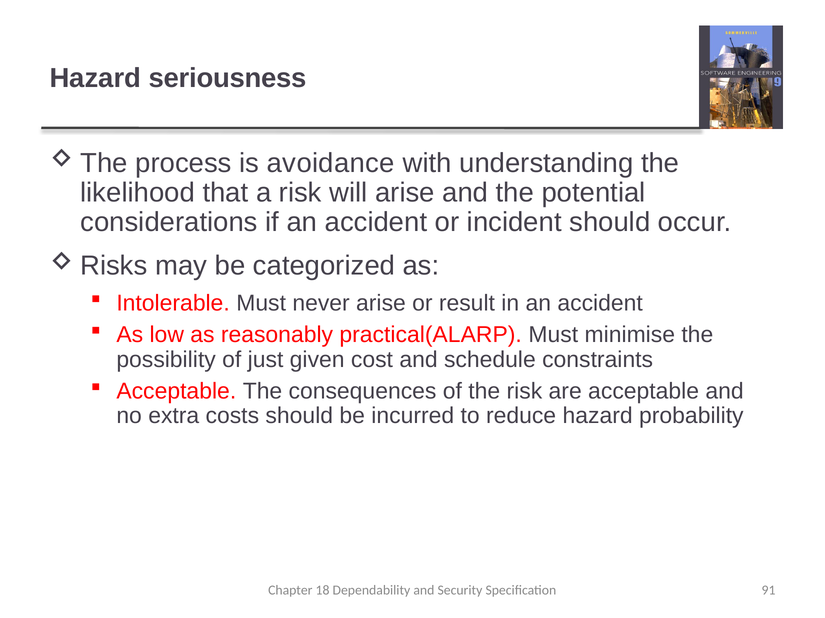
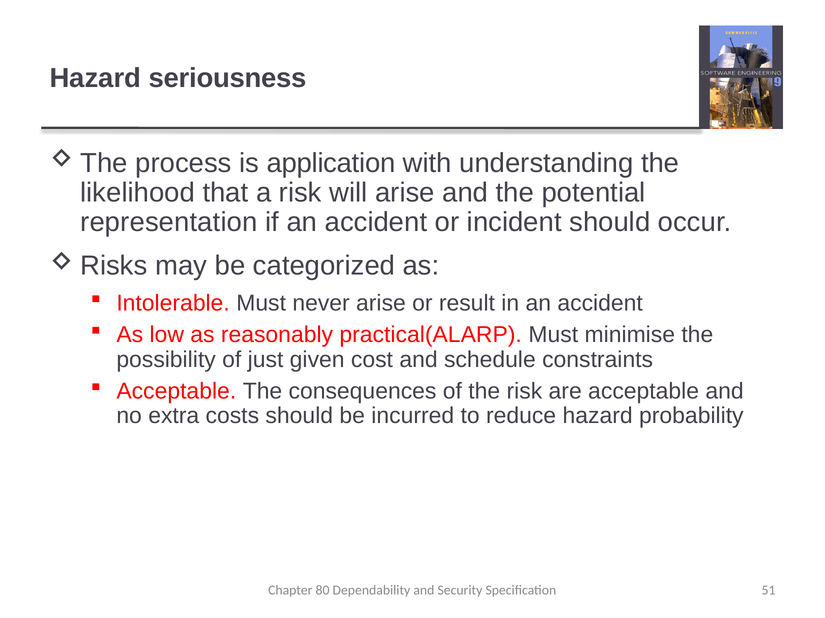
avoidance: avoidance -> application (331, 163)
considerations: considerations -> representation (169, 223)
18: 18 -> 80 (323, 591)
91: 91 -> 51 (769, 591)
